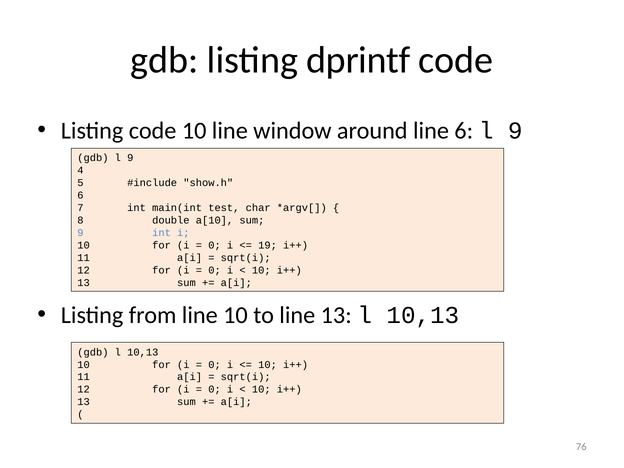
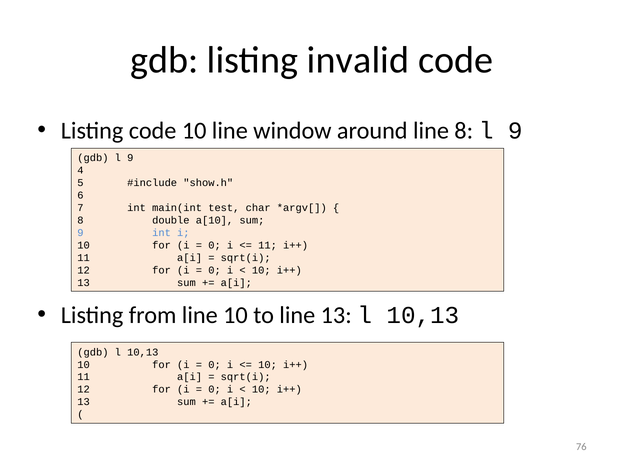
dprintf: dprintf -> invalid (358, 60)
line 6: 6 -> 8 (464, 131)
19: 19 -> 11 (268, 245)
